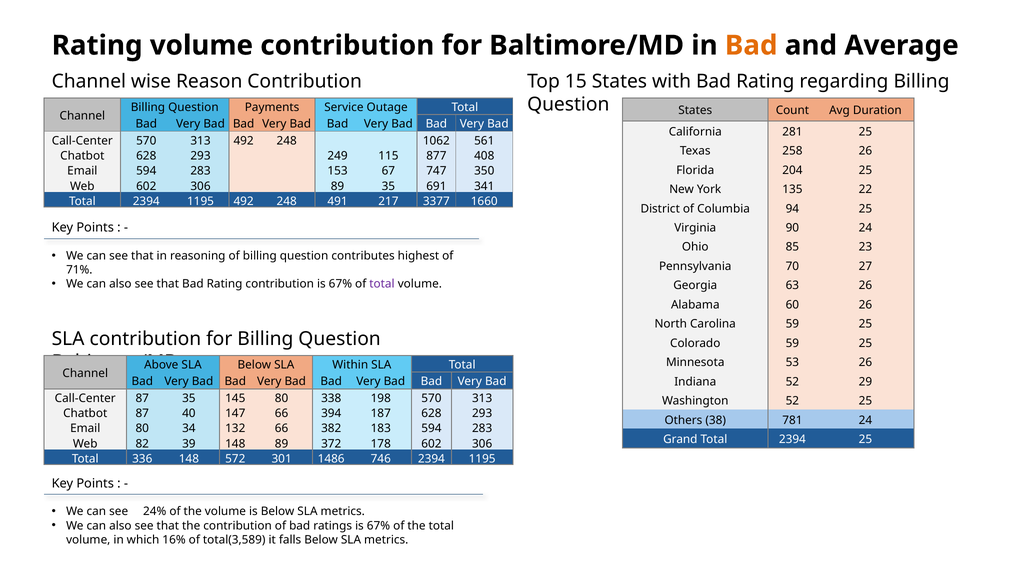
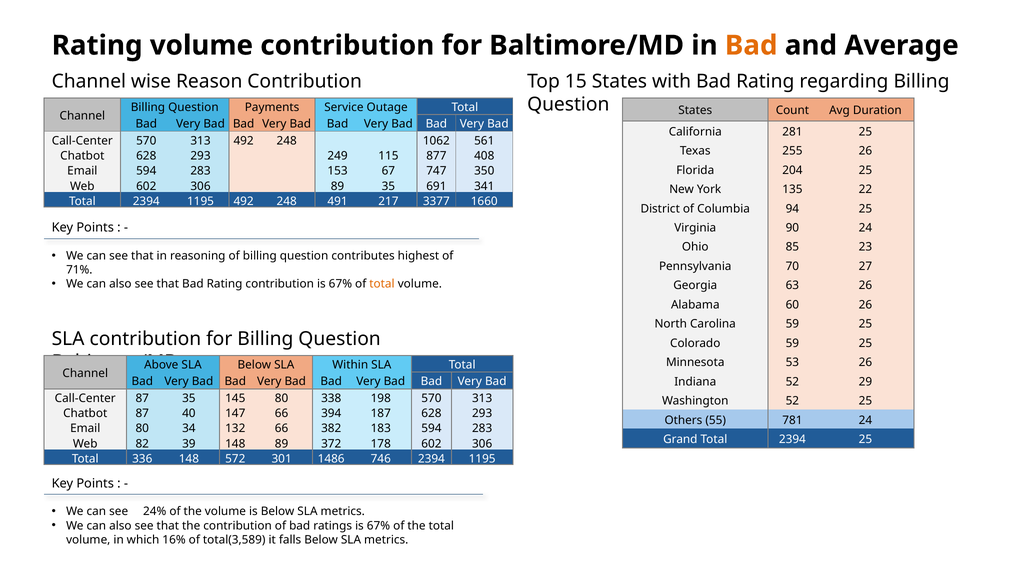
258: 258 -> 255 (792, 151)
total colour: purple -> orange (382, 284)
38: 38 -> 55 (716, 420)
